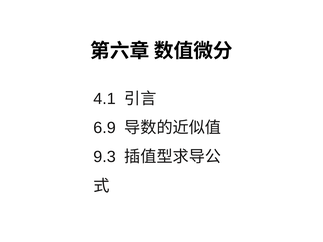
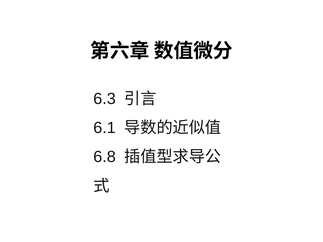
4.1: 4.1 -> 6.3 (105, 99)
6.9: 6.9 -> 6.1 (105, 128)
9.3: 9.3 -> 6.8 (105, 157)
